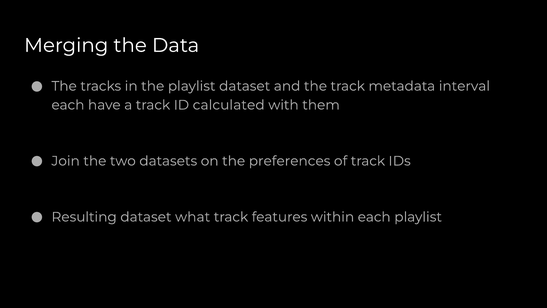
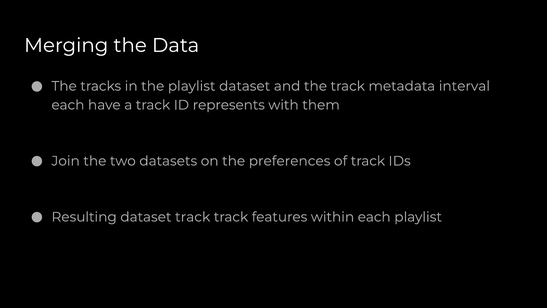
calculated: calculated -> represents (229, 105)
dataset what: what -> track (193, 217)
